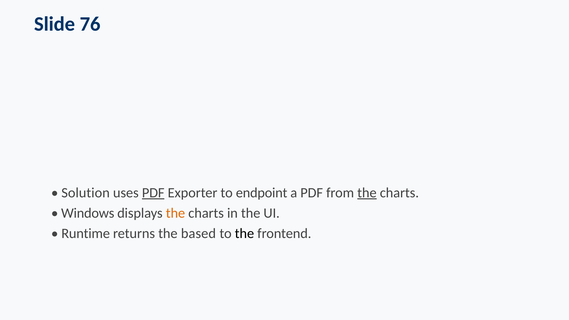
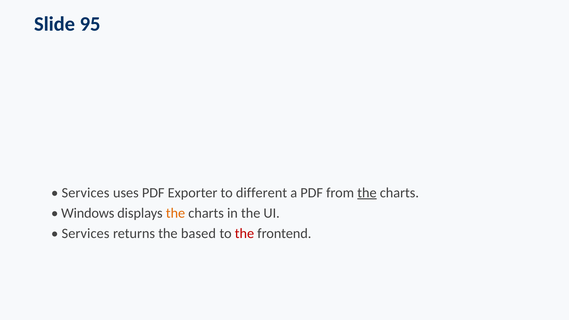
76: 76 -> 95 (90, 24)
Solution: Solution -> Services (86, 193)
PDF underline: present -> none (153, 193)
endpoint: endpoint -> different (262, 193)
Runtime: Runtime -> Services (86, 234)
the colour: black -> red (244, 234)
